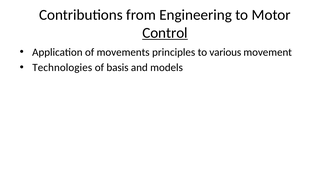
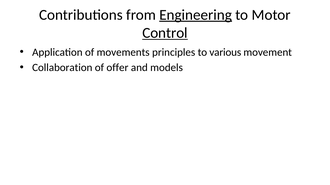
Engineering underline: none -> present (196, 15)
Technologies: Technologies -> Collaboration (62, 68)
basis: basis -> offer (117, 68)
